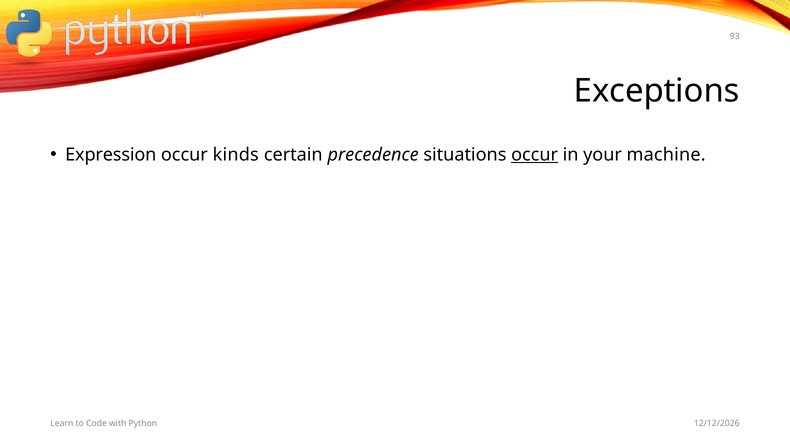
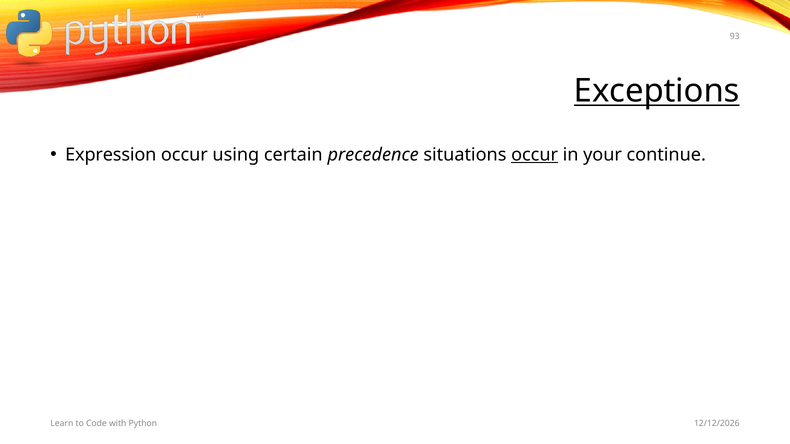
Exceptions underline: none -> present (657, 91)
kinds: kinds -> using (236, 155)
machine: machine -> continue (666, 155)
